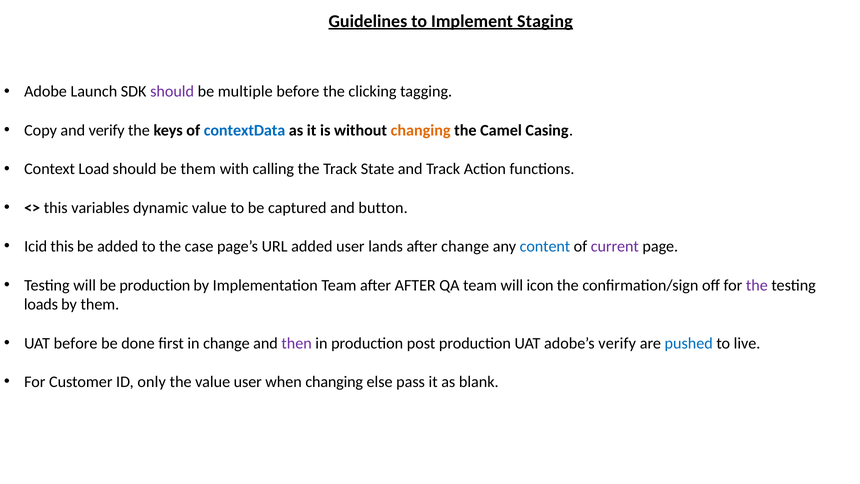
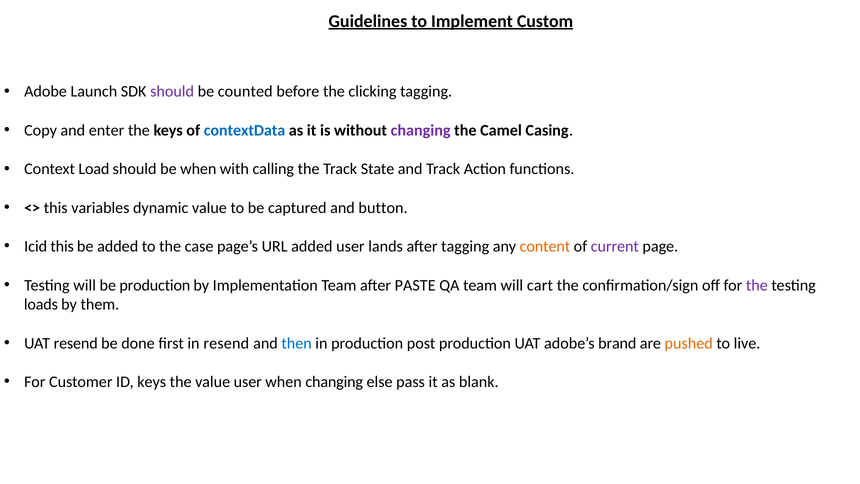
Staging: Staging -> Custom (545, 21)
multiple: multiple -> counted (245, 92)
and verify: verify -> enter (107, 130)
changing colour: orange -> purple (421, 130)
be them: them -> when (198, 169)
after change: change -> tagging (465, 246)
content colour: blue -> orange (545, 246)
after AFTER: AFTER -> PASTE (415, 285)
icon: icon -> cart (540, 285)
UAT before: before -> resend (76, 343)
in change: change -> resend (226, 343)
then colour: purple -> blue (297, 343)
adobe’s verify: verify -> brand (617, 343)
pushed colour: blue -> orange (689, 343)
ID only: only -> keys (152, 382)
